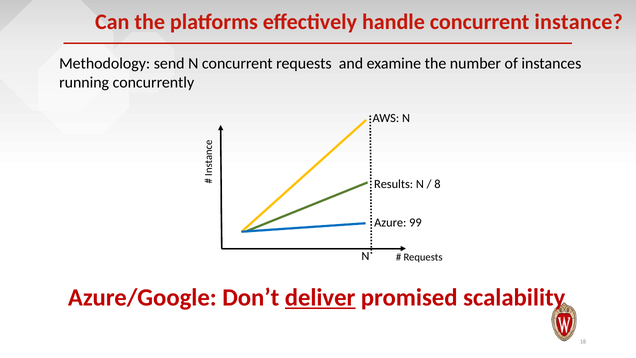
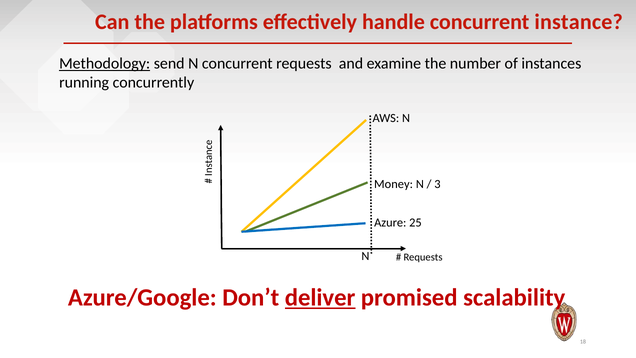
Methodology underline: none -> present (105, 63)
Results: Results -> Money (394, 184)
8: 8 -> 3 (437, 184)
99: 99 -> 25 (415, 222)
